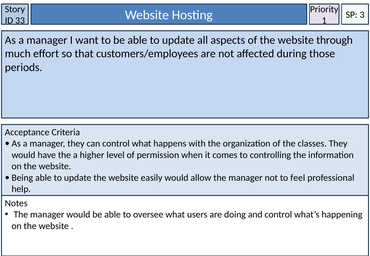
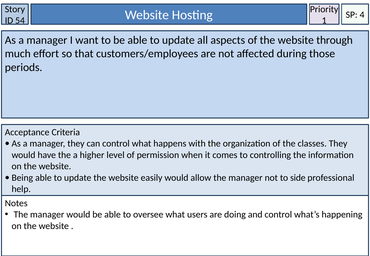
3: 3 -> 4 (362, 15)
33: 33 -> 54 (20, 21)
feel: feel -> side (298, 178)
